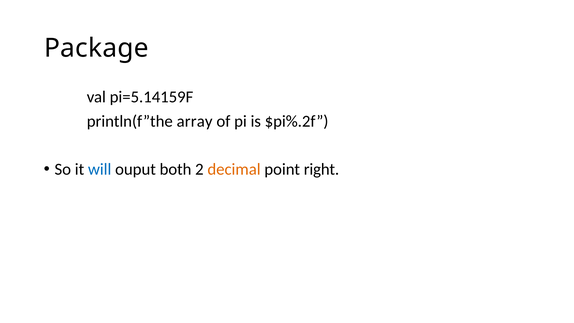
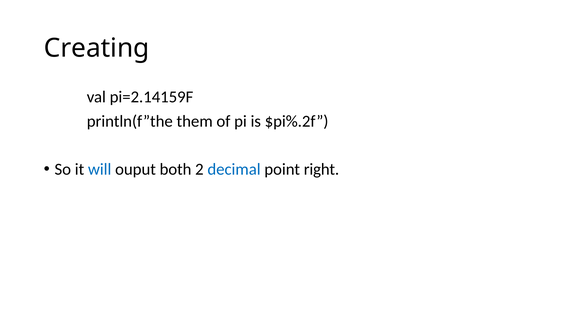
Package: Package -> Creating (97, 48)
pi=5.14159F: pi=5.14159F -> pi=2.14159F (151, 97)
array: array -> them (195, 121)
decimal colour: orange -> blue (234, 169)
